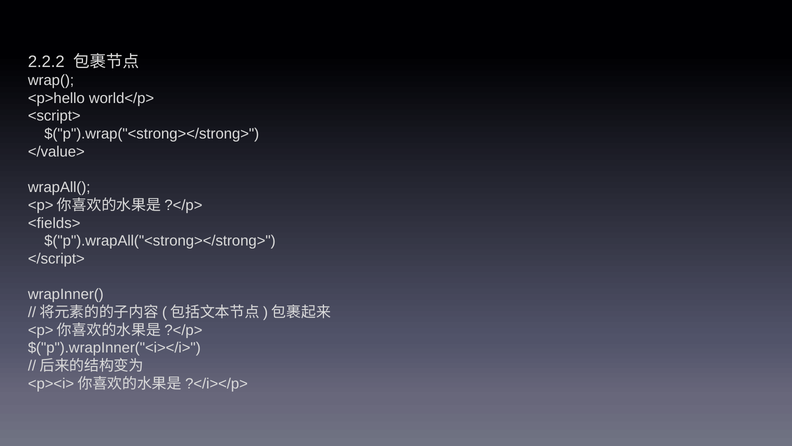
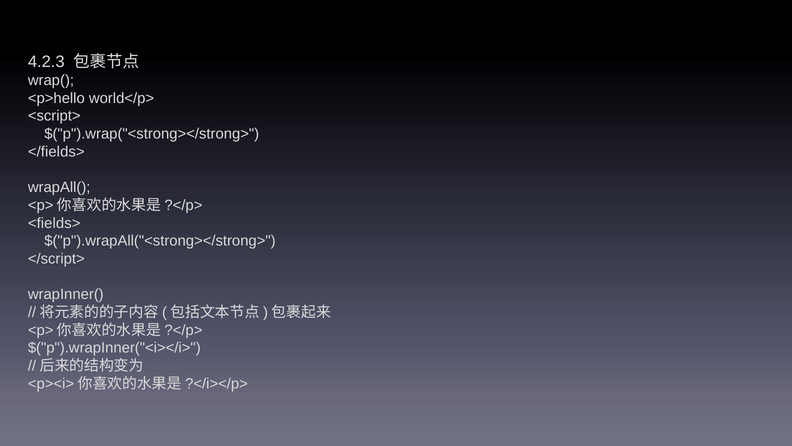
2.2.2: 2.2.2 -> 4.2.3 (46, 62)
</value>: </value> -> </fields> (56, 152)
